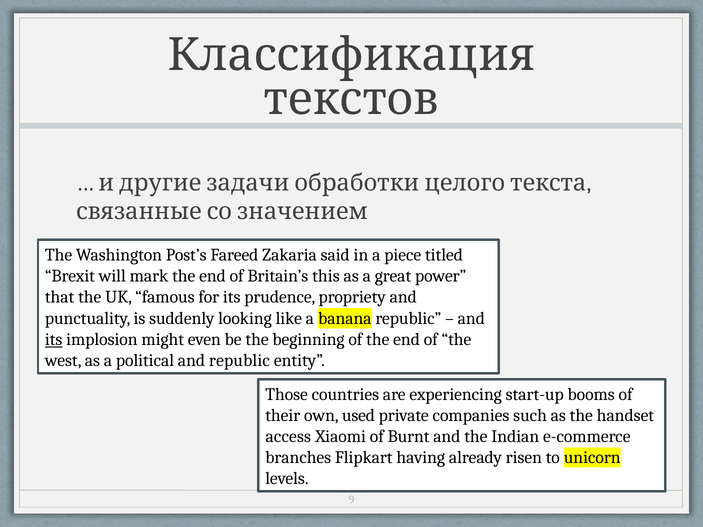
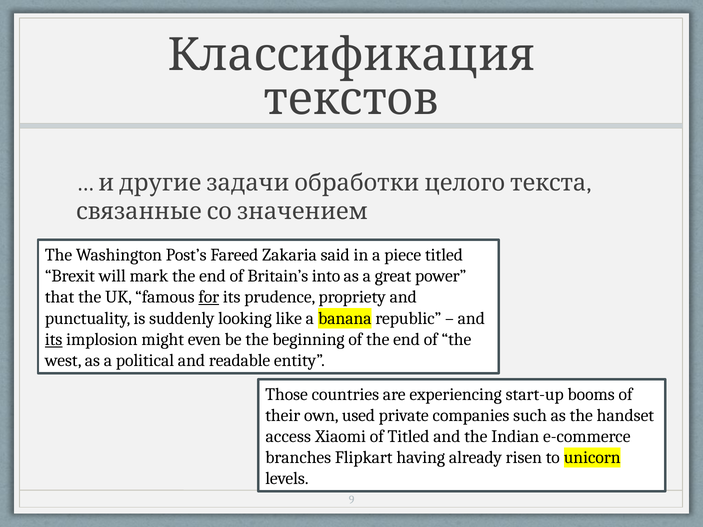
this: this -> into (326, 276)
for underline: none -> present (209, 297)
and republic: republic -> readable (240, 361)
of Burnt: Burnt -> Titled (409, 437)
